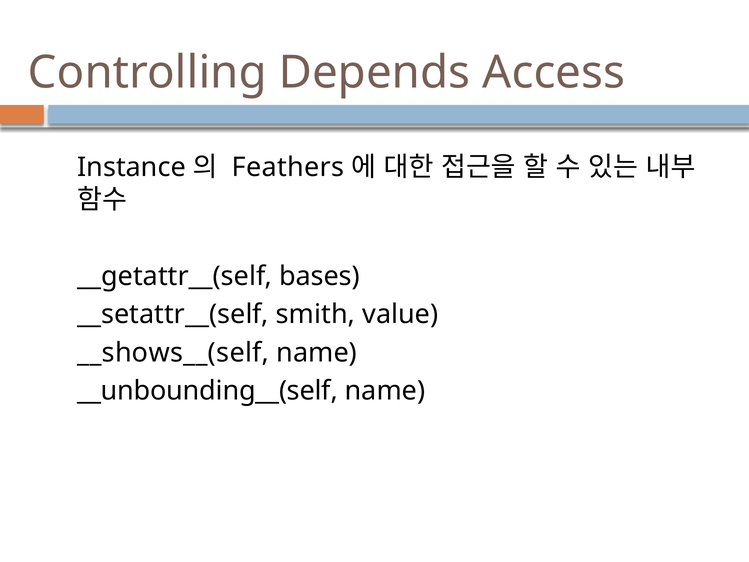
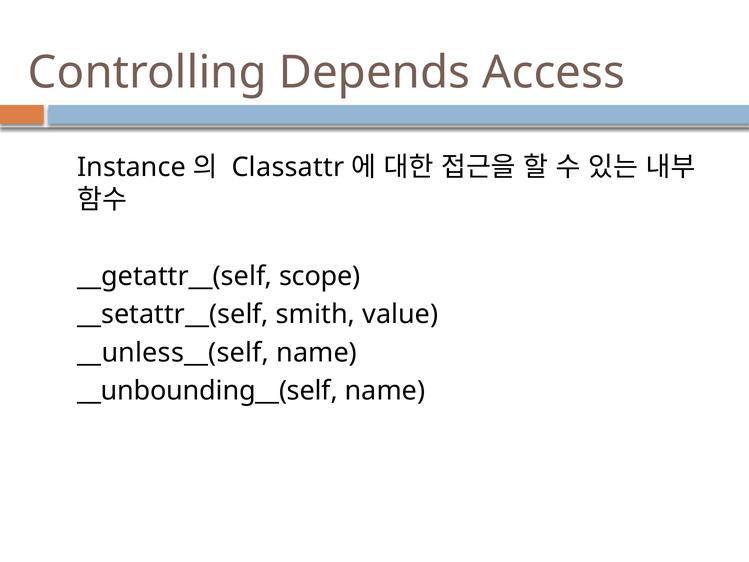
Feathers: Feathers -> Classattr (288, 167)
bases: bases -> scope (320, 276)
__shows__(self: __shows__(self -> __unless__(self (173, 353)
